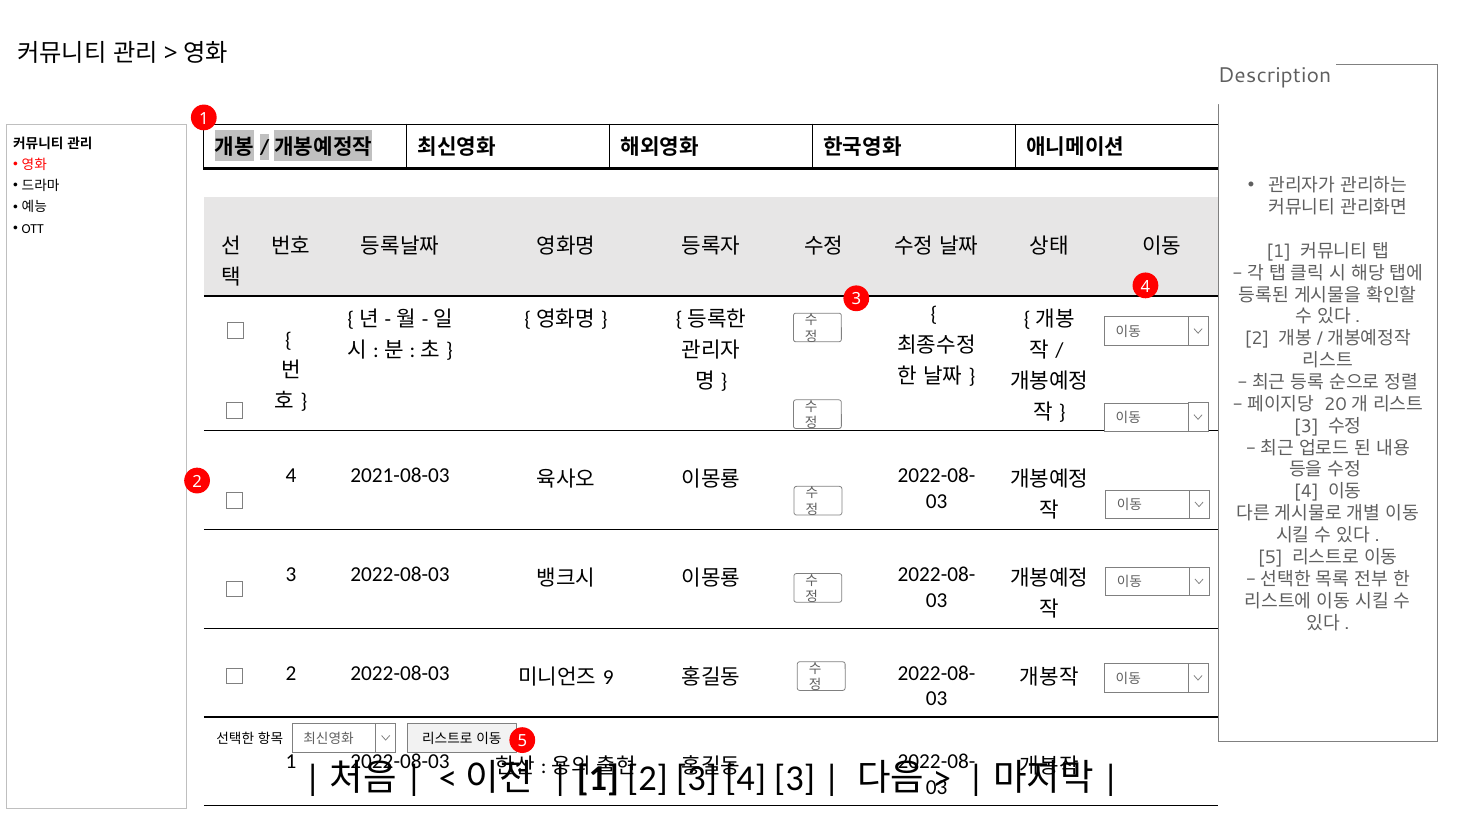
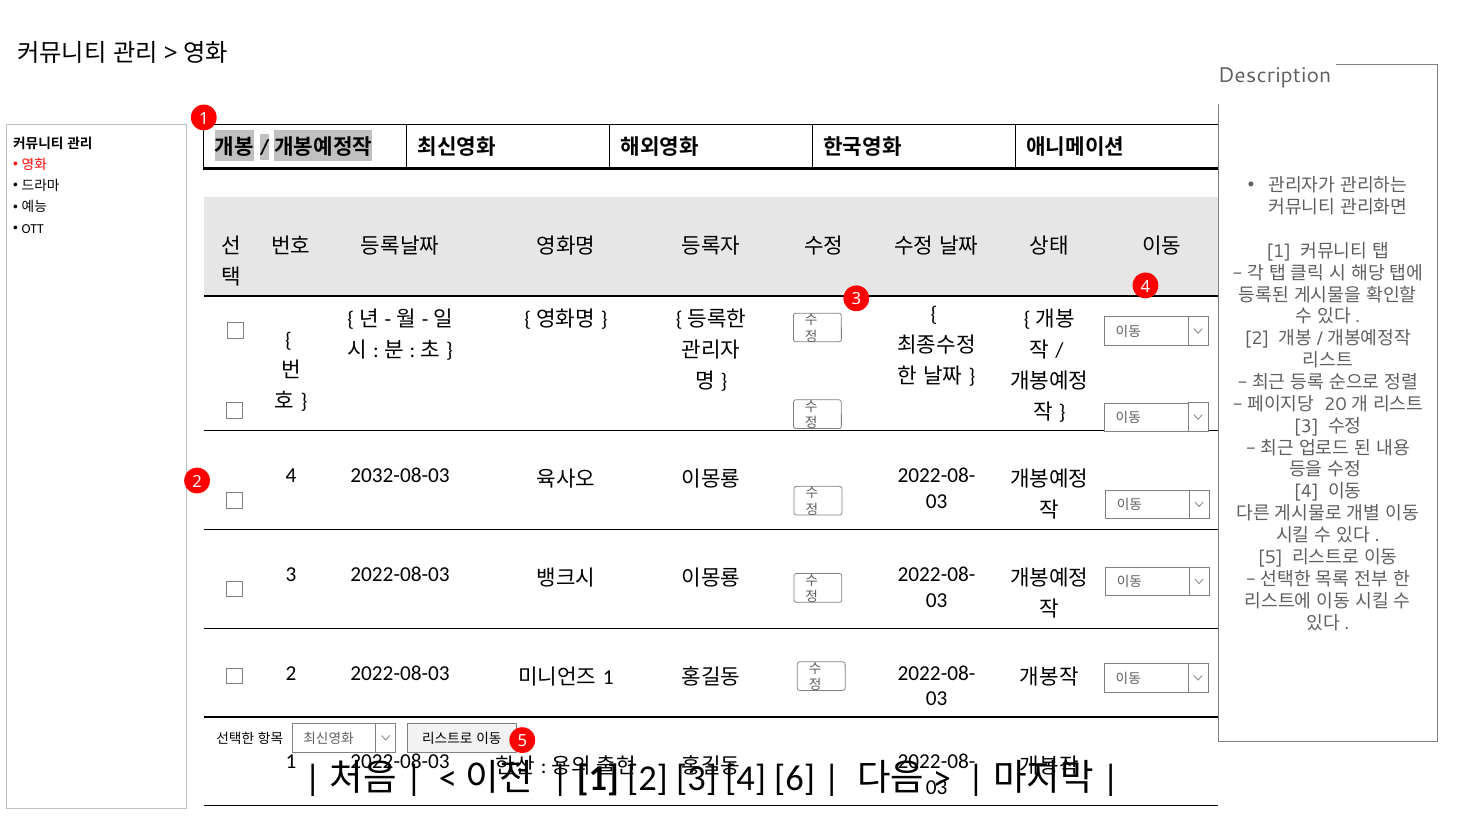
2021-08-03: 2021-08-03 -> 2032-08-03 (400, 475)
9: 9 -> 1 (608, 678)
3: 3 -> 6 (795, 779)
